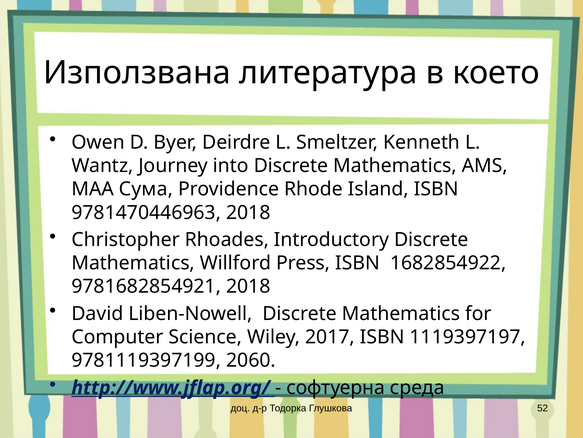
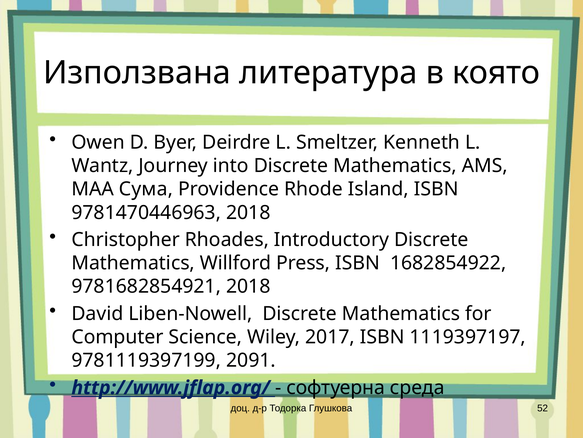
което: което -> която (496, 73)
2060: 2060 -> 2091 (251, 360)
